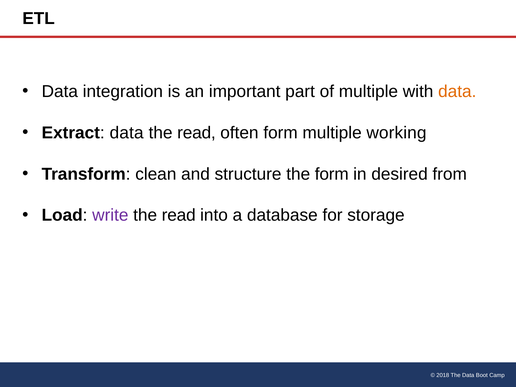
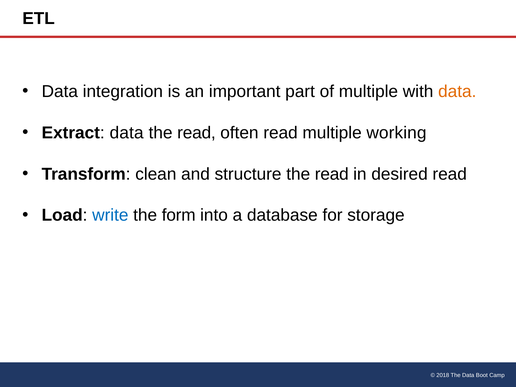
often form: form -> read (281, 133)
structure the form: form -> read (332, 174)
desired from: from -> read (450, 174)
write colour: purple -> blue (110, 215)
read: read -> form (179, 215)
